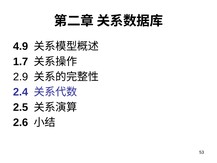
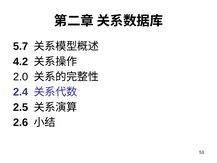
4.9: 4.9 -> 5.7 (21, 46)
1.7: 1.7 -> 4.2 (21, 62)
2.9: 2.9 -> 2.0 (21, 77)
